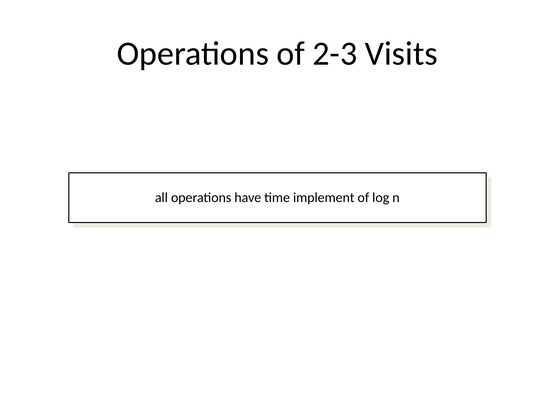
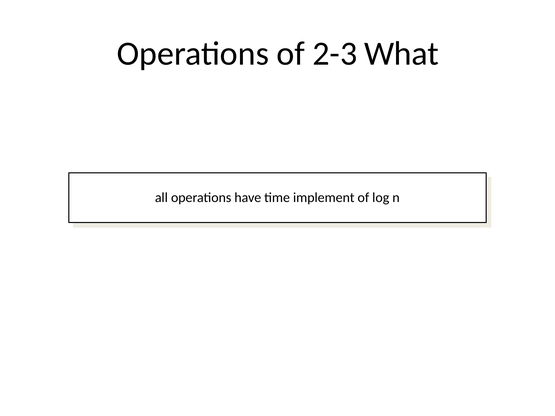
Visits: Visits -> What (401, 54)
